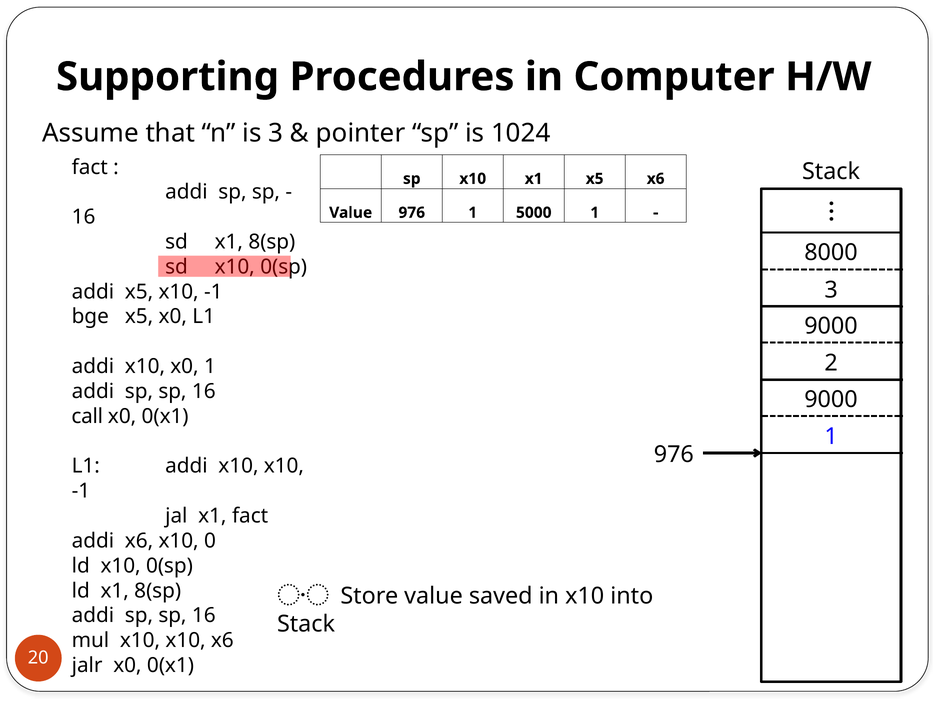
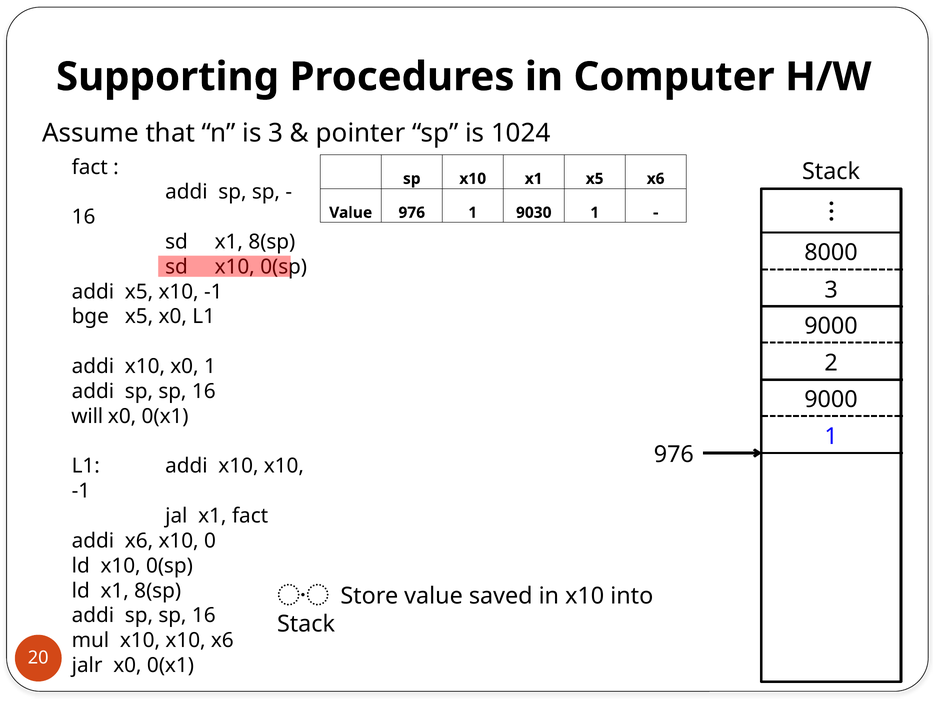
5000: 5000 -> 9030 (534, 213)
call: call -> will (87, 416)
